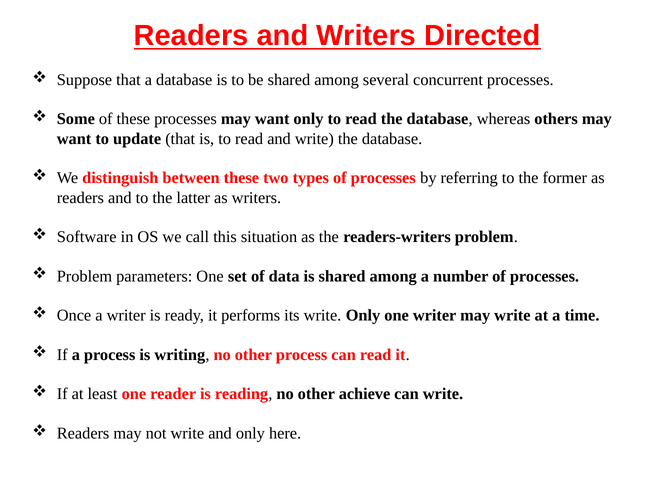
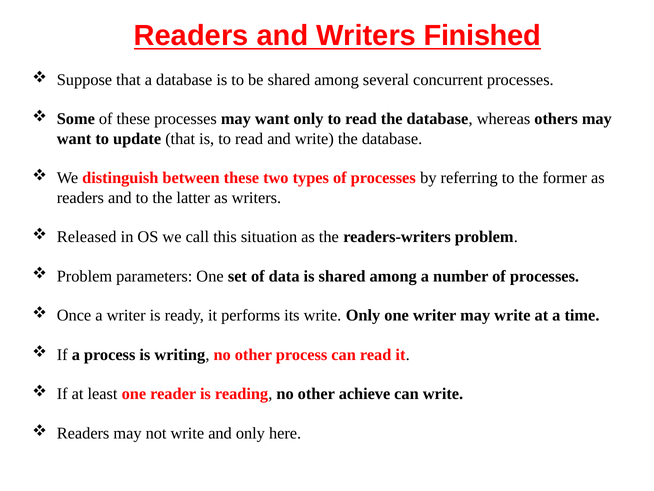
Directed: Directed -> Finished (482, 36)
Software: Software -> Released (87, 237)
